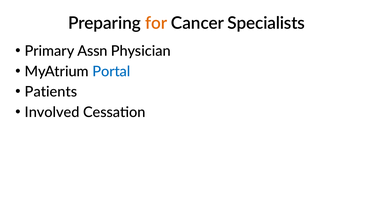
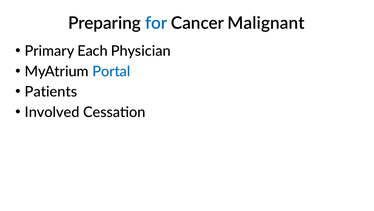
for colour: orange -> blue (156, 23)
Specialists: Specialists -> Malignant (266, 23)
Assn: Assn -> Each (92, 51)
